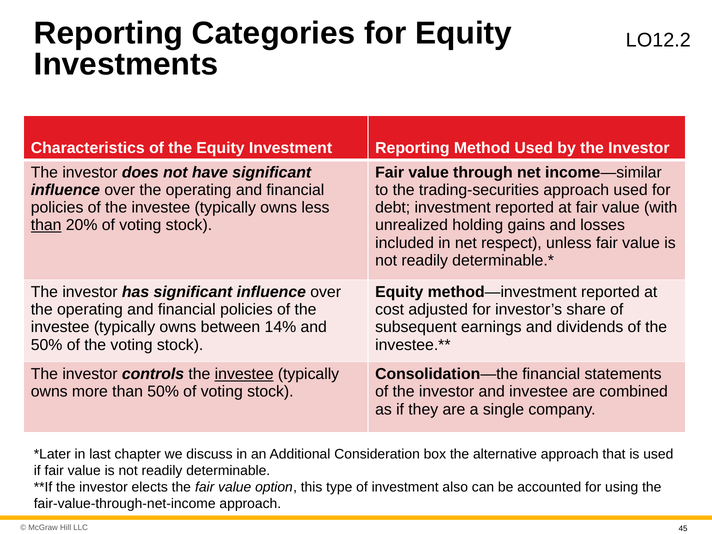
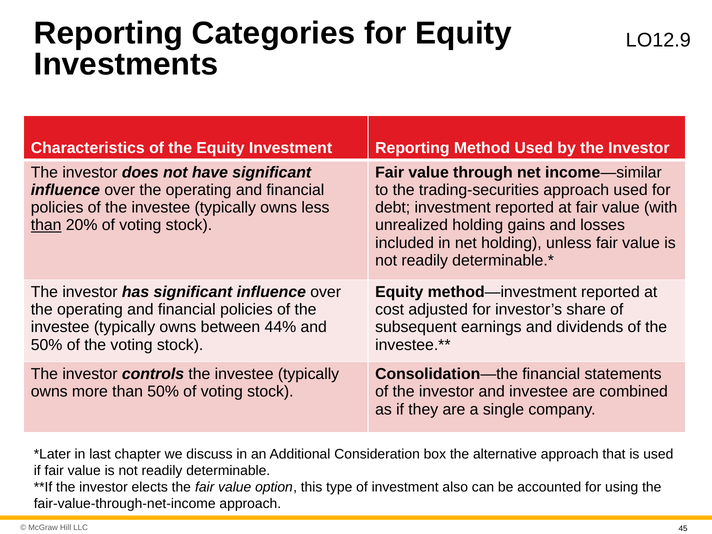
O12.2: O12.2 -> O12.9 (664, 40)
net respect: respect -> holding (511, 243)
14%: 14% -> 44% (280, 327)
investee underline: present -> none (244, 374)
